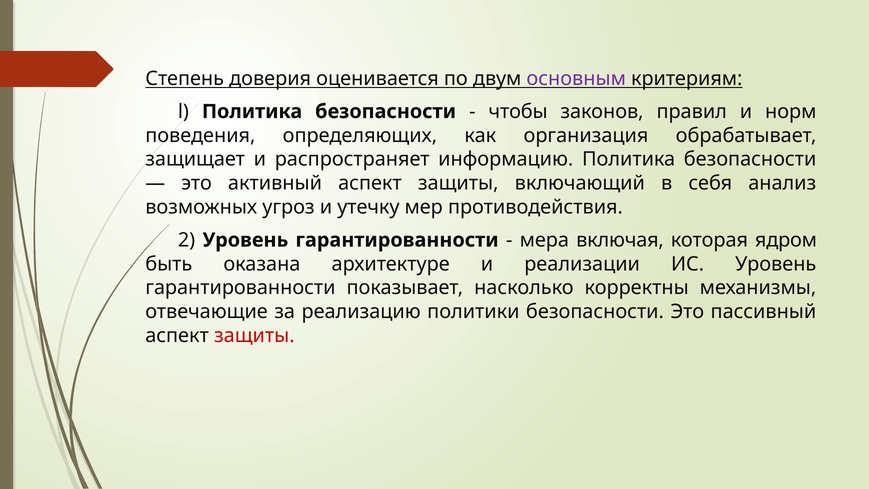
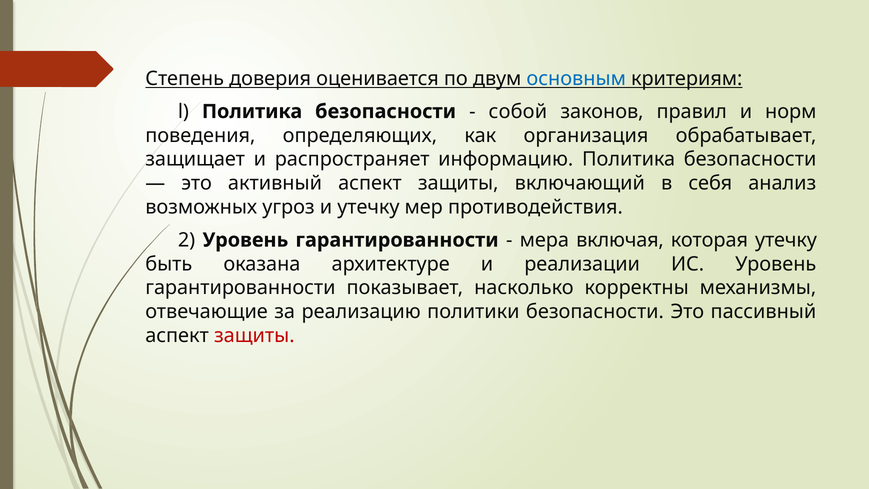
основным colour: purple -> blue (576, 79)
чтобы: чтобы -> собой (518, 111)
которая ядром: ядром -> утечку (786, 240)
